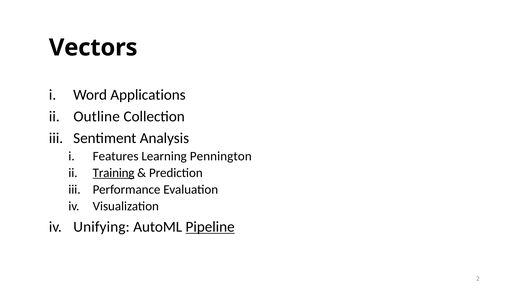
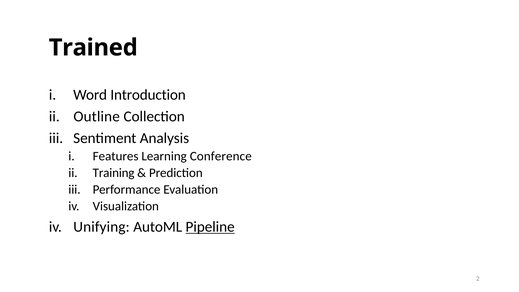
Vectors: Vectors -> Trained (93, 48)
Applications: Applications -> Introduction (148, 95)
Pennington: Pennington -> Conference (221, 156)
Training underline: present -> none (114, 173)
